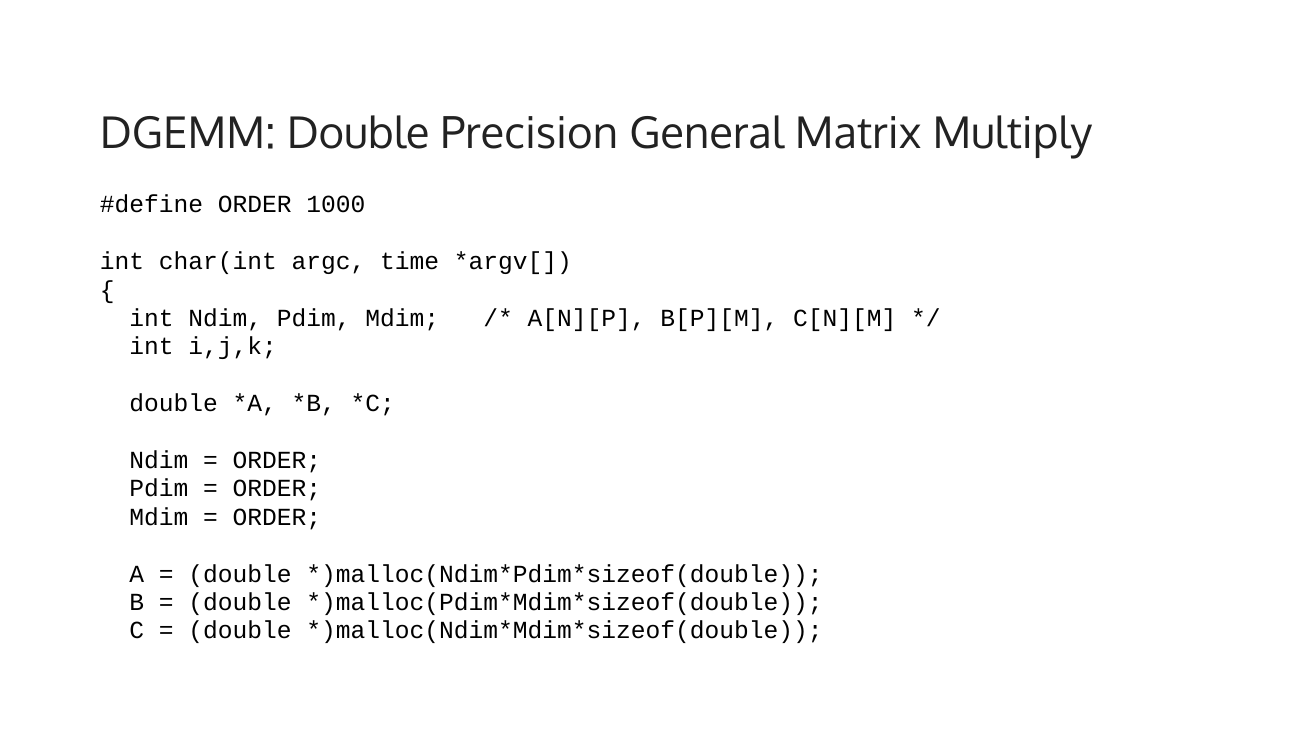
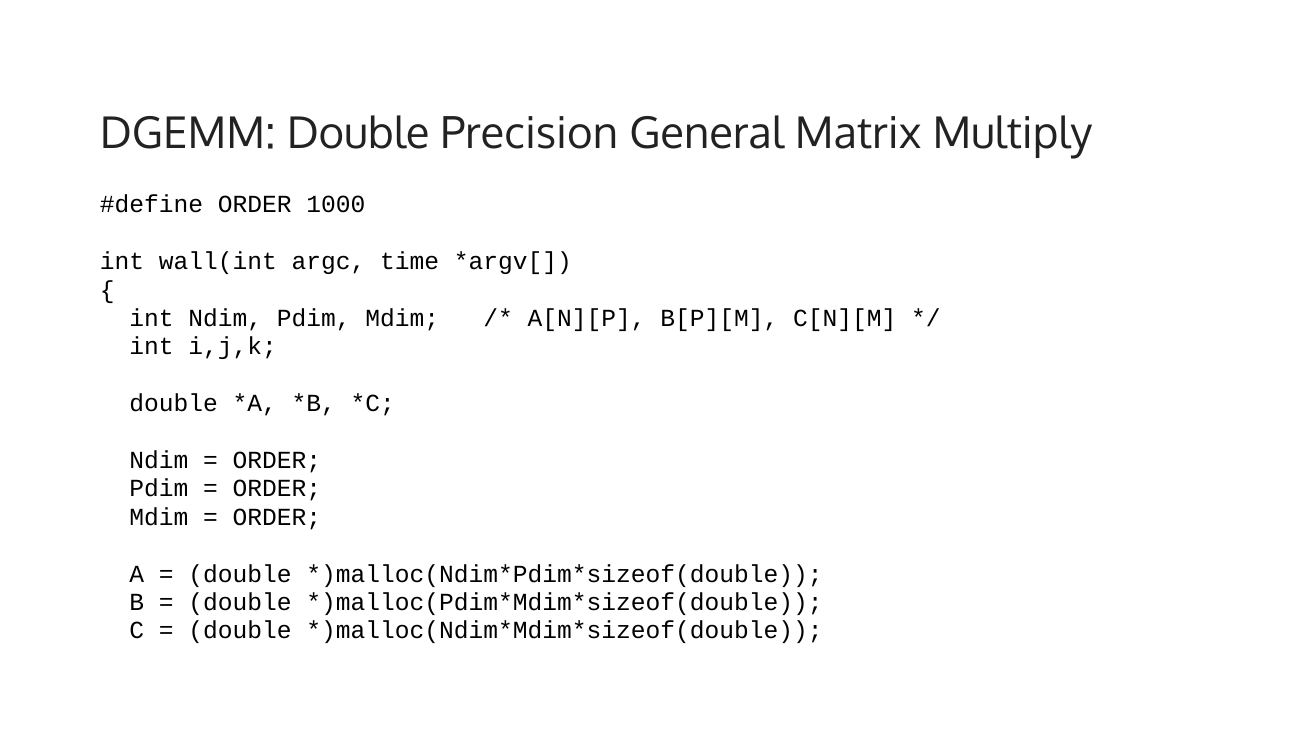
char(int: char(int -> wall(int (218, 262)
